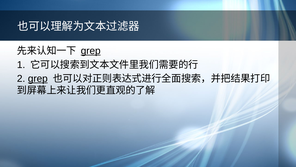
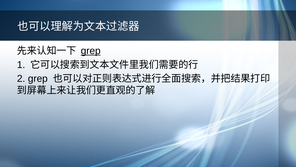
grep underline: present -> none (38, 78)
